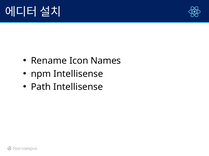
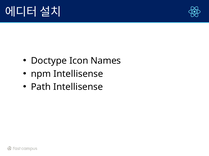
Rename: Rename -> Doctype (49, 61)
